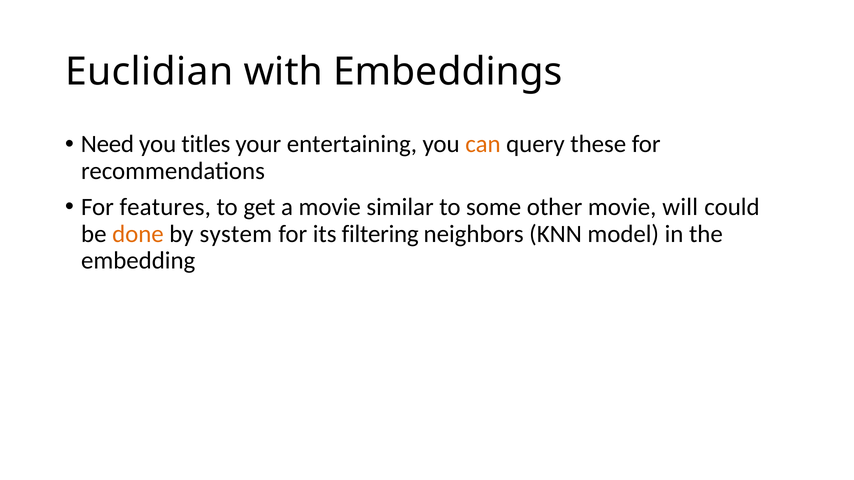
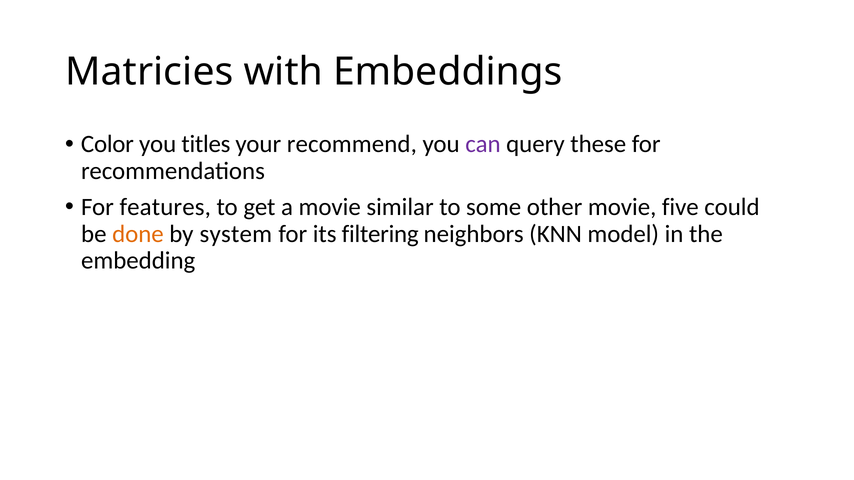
Euclidian: Euclidian -> Matricies (149, 72)
Need: Need -> Color (107, 144)
entertaining: entertaining -> recommend (352, 144)
can colour: orange -> purple (483, 144)
will: will -> five (680, 207)
